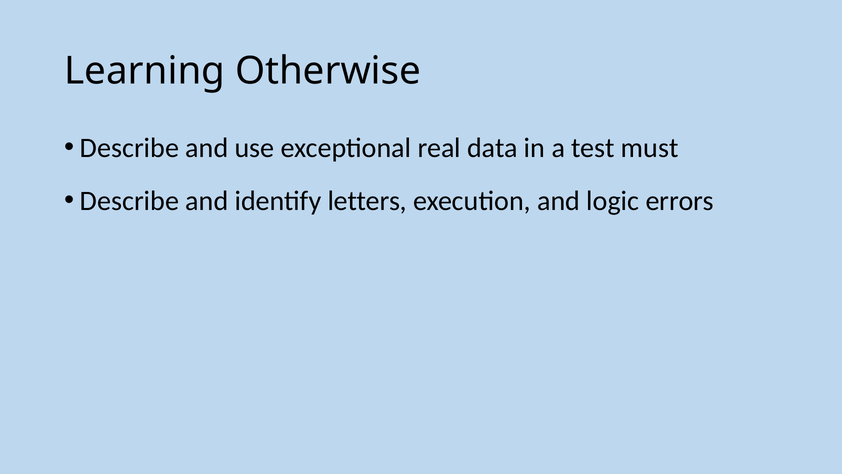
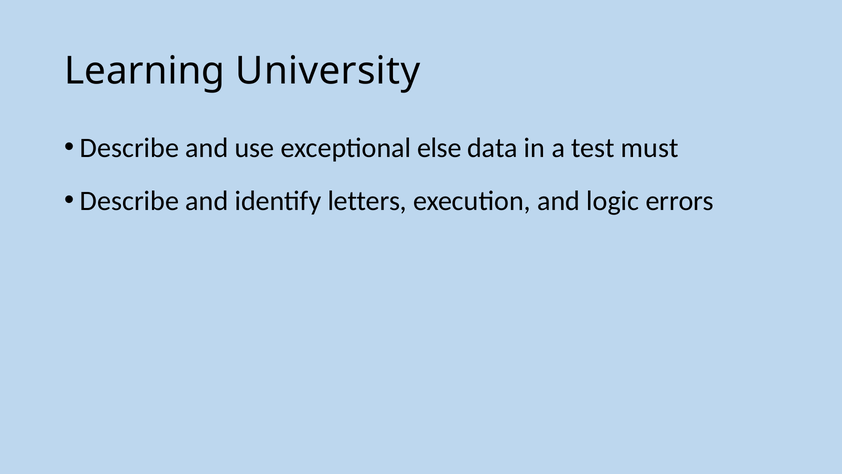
Otherwise: Otherwise -> University (328, 71)
real: real -> else (439, 148)
